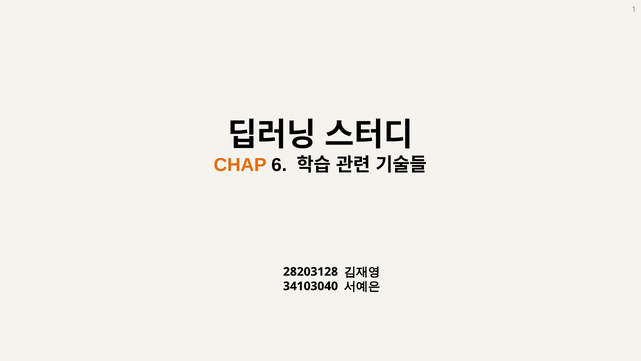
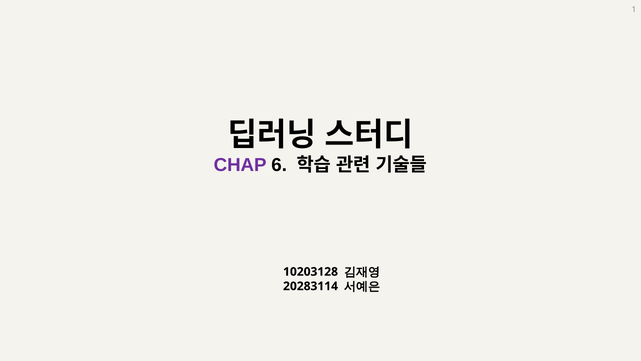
CHAP colour: orange -> purple (240, 165)
28203128: 28203128 -> 10203128 (311, 271)
34103040: 34103040 -> 20283114 (311, 286)
